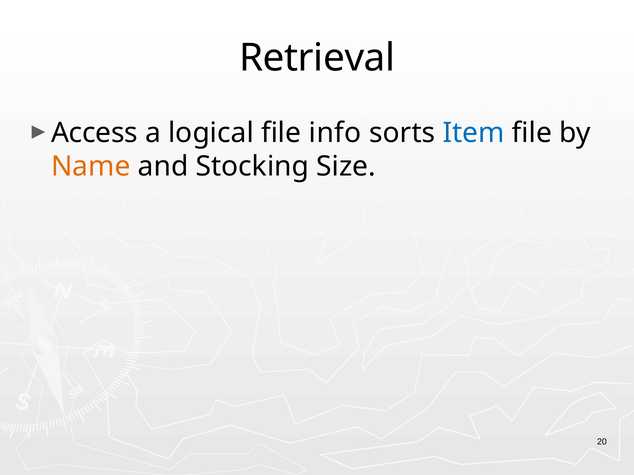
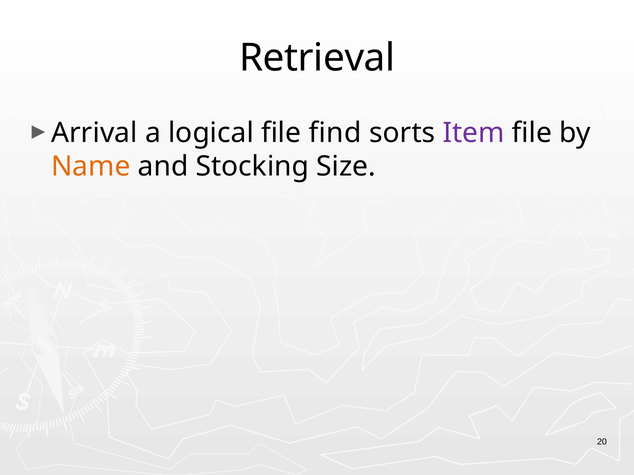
Access: Access -> Arrival (94, 133)
info: info -> find (335, 133)
Item colour: blue -> purple (474, 133)
